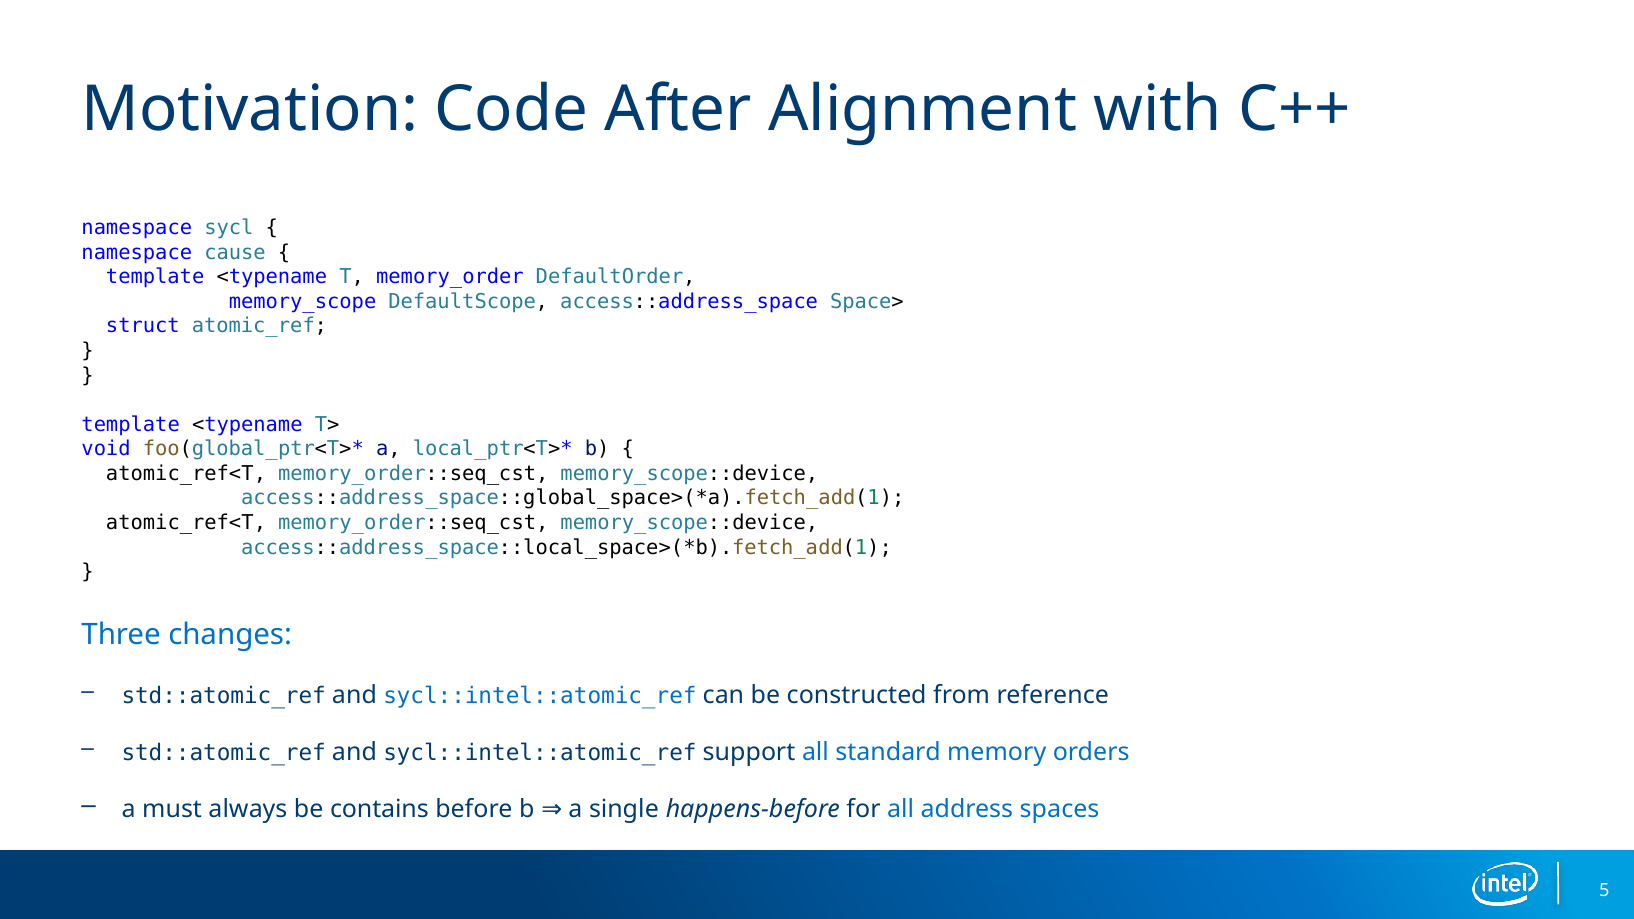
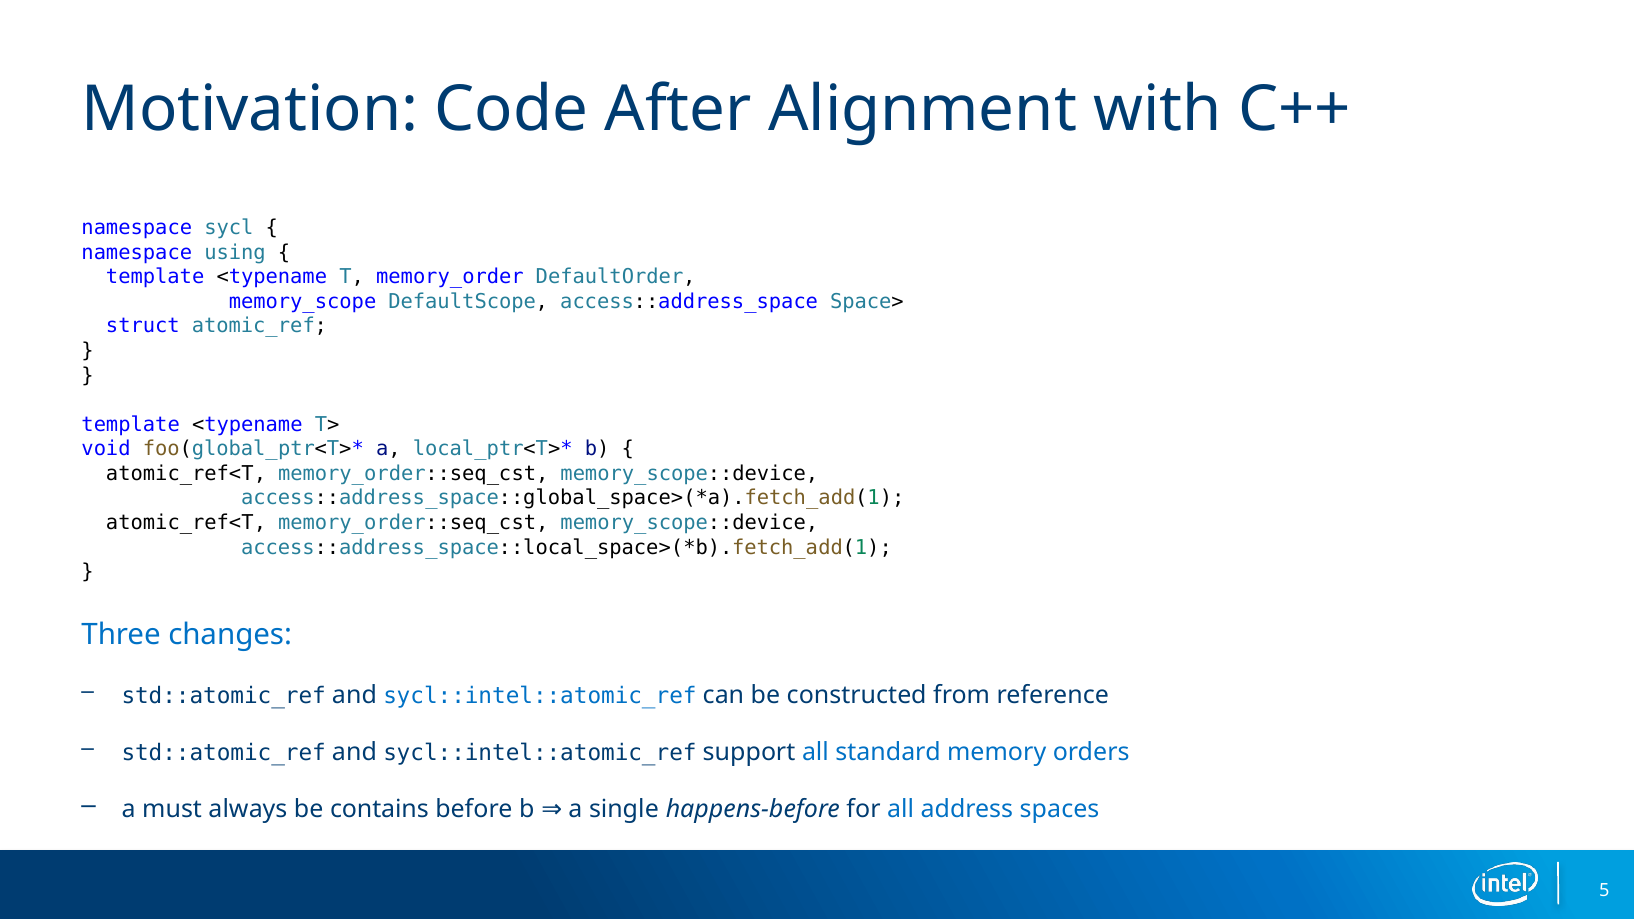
cause: cause -> using (235, 253)
